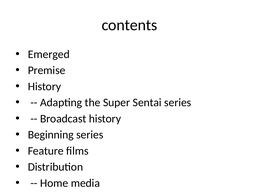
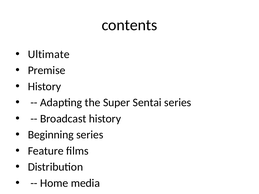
Emerged: Emerged -> Ultimate (49, 54)
